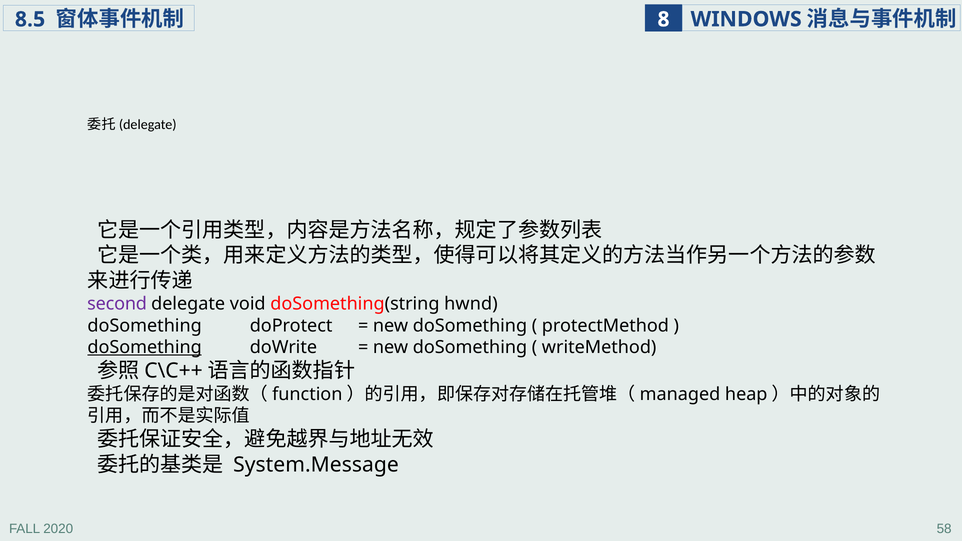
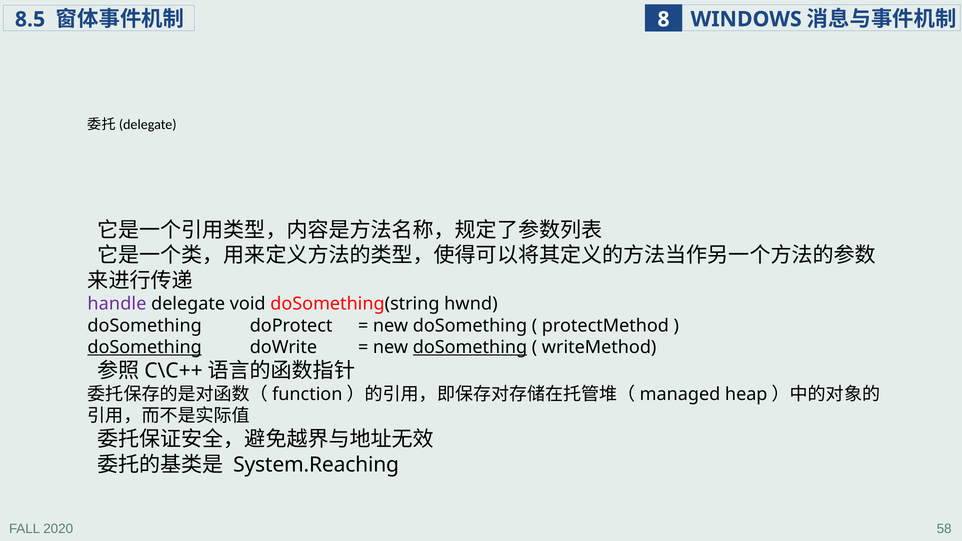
second: second -> handle (117, 304)
doSomething underline: none -> present (470, 347)
System.Message: System.Message -> System.Reaching (316, 465)
